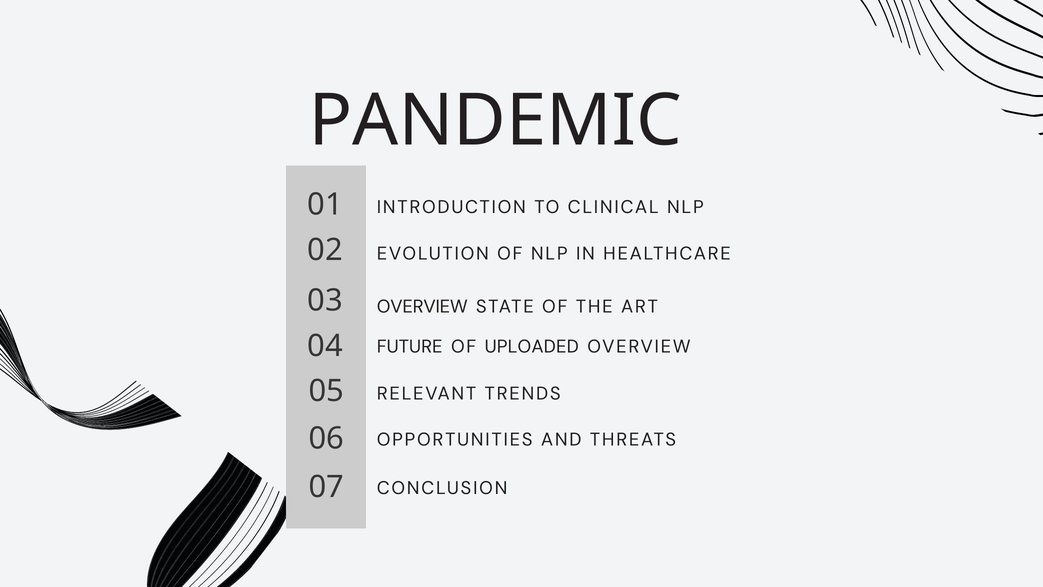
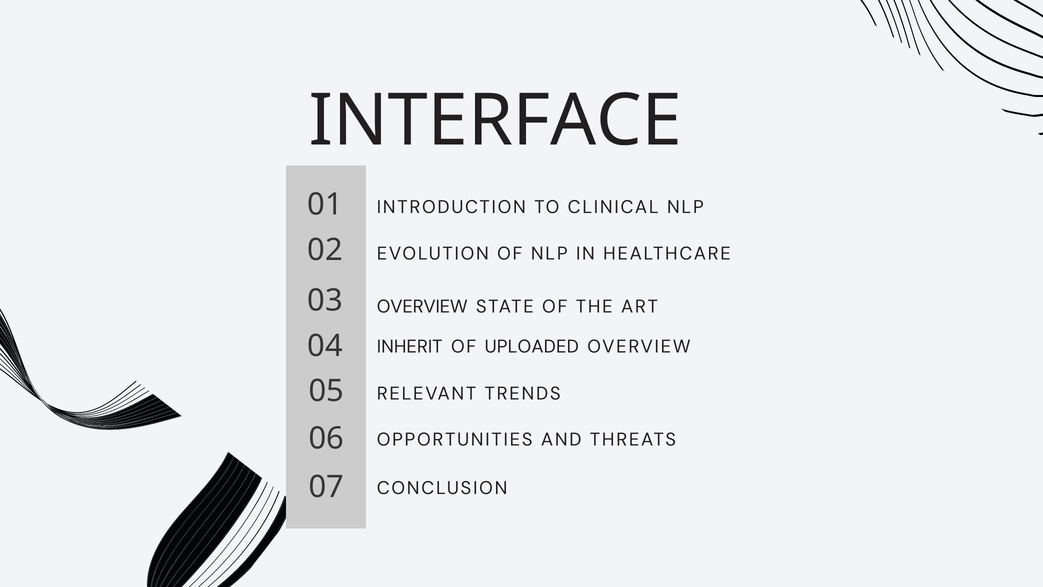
PANDEMIC: PANDEMIC -> INTERFACE (495, 121)
FUTURE: FUTURE -> INHERIT (410, 347)
